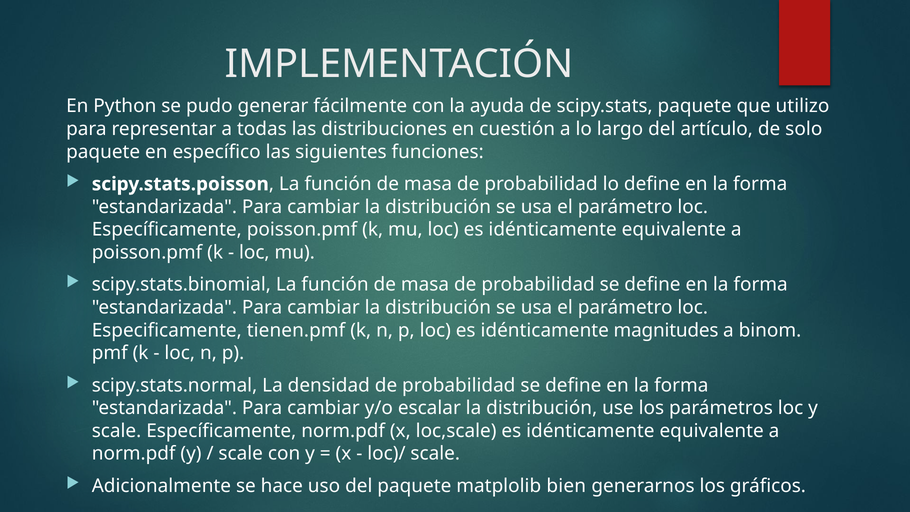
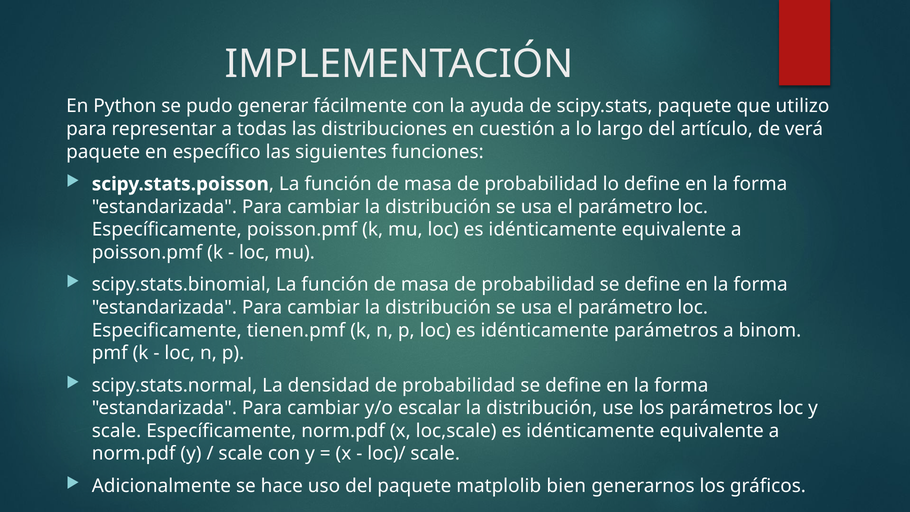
solo: solo -> verá (804, 129)
idénticamente magnitudes: magnitudes -> parámetros (666, 330)
